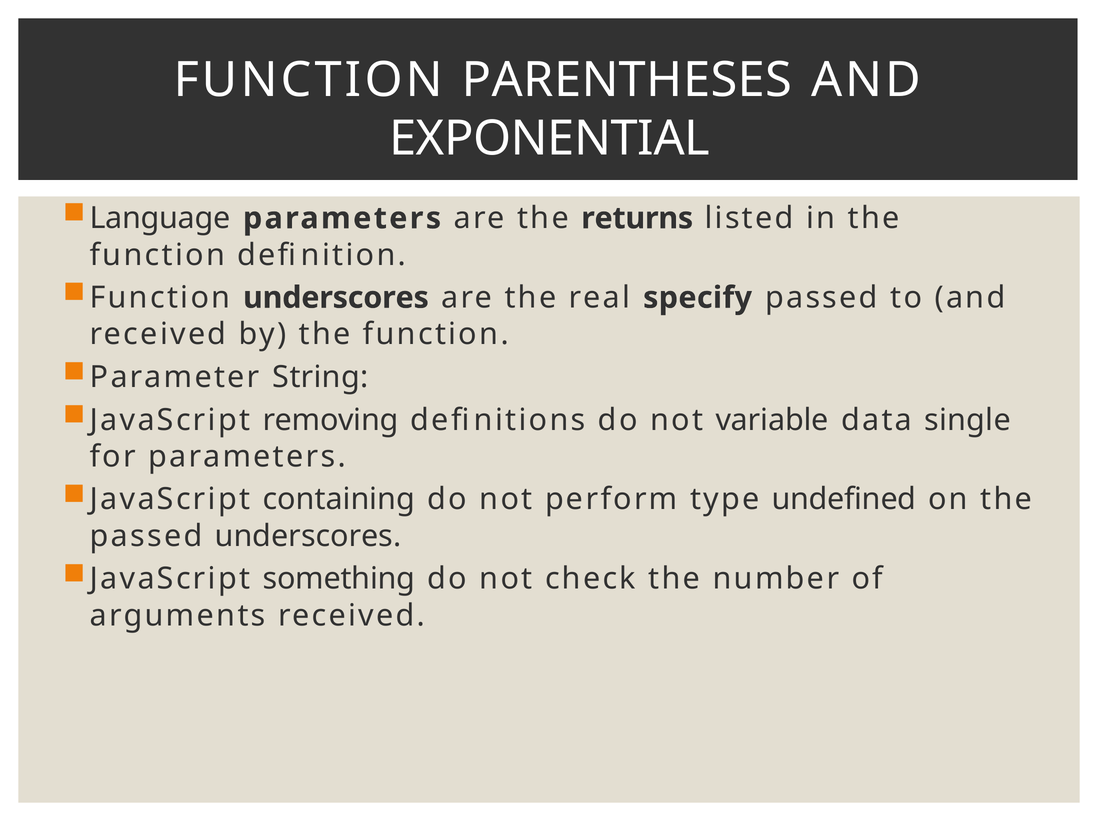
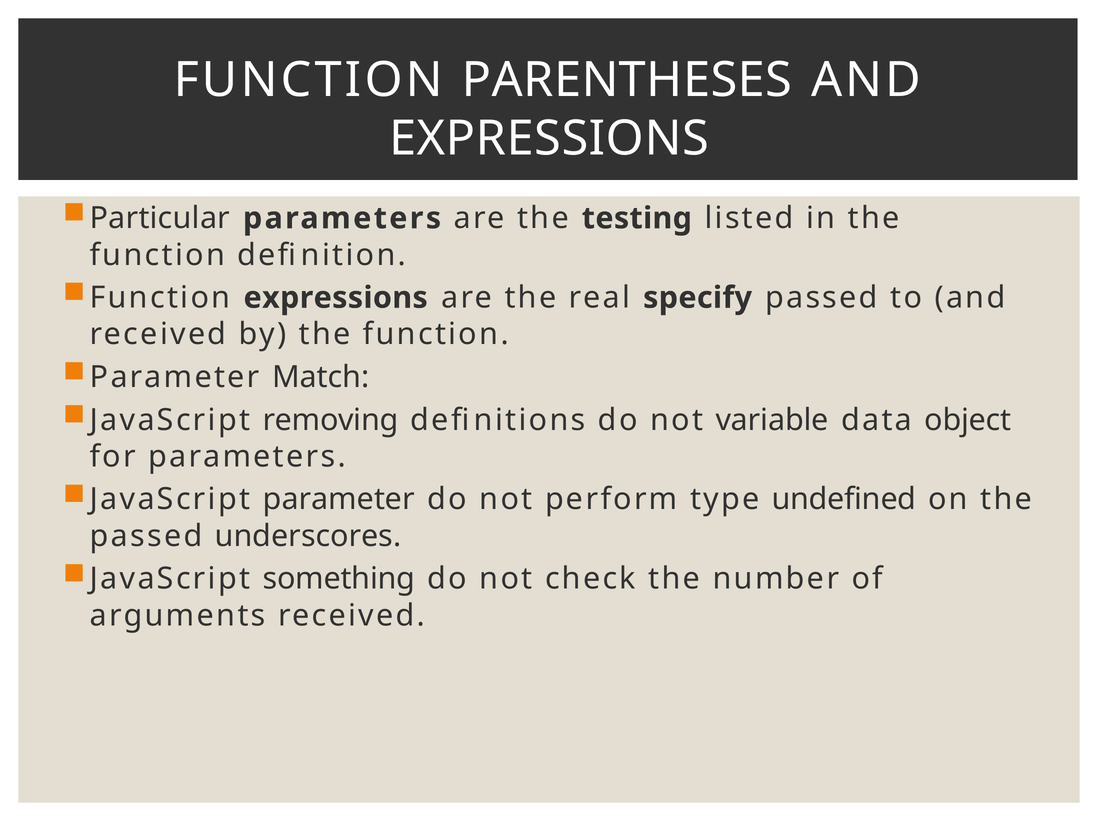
EXPONENTIAL: EXPONENTIAL -> EXPRESSIONS (549, 139)
Language: Language -> Particular (160, 218)
returns: returns -> testing (637, 218)
Function underscores: underscores -> expressions (336, 298)
String: String -> Match (321, 377)
single: single -> object (968, 420)
JavaScript containing: containing -> parameter (339, 500)
